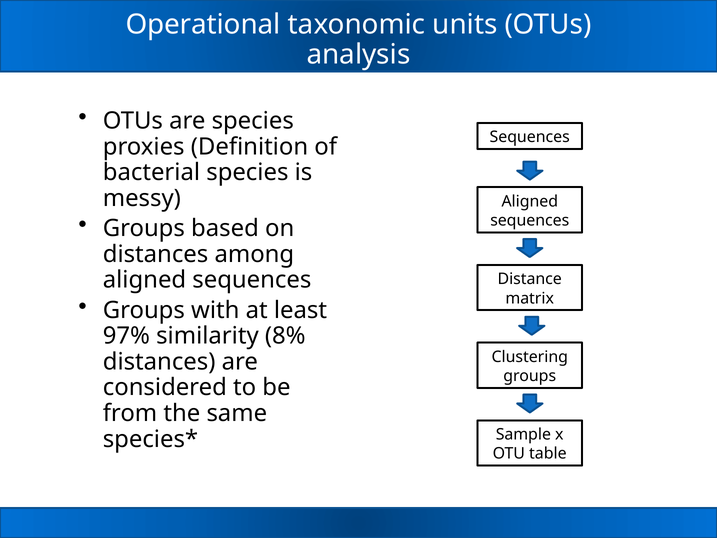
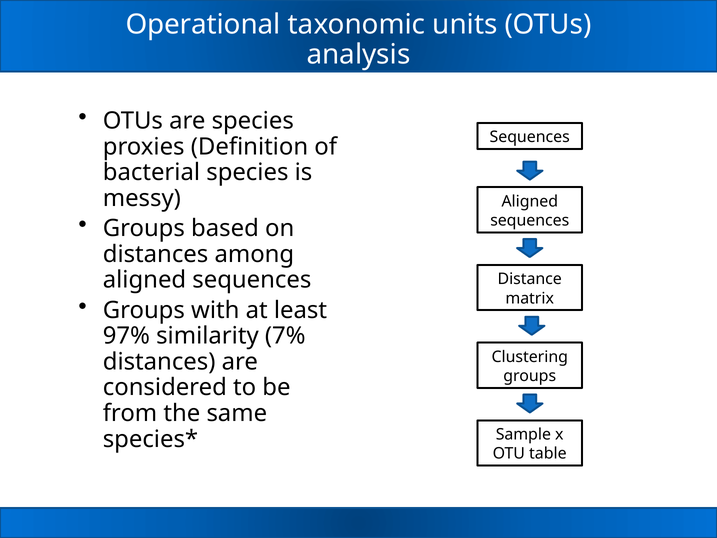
8%: 8% -> 7% (285, 336)
